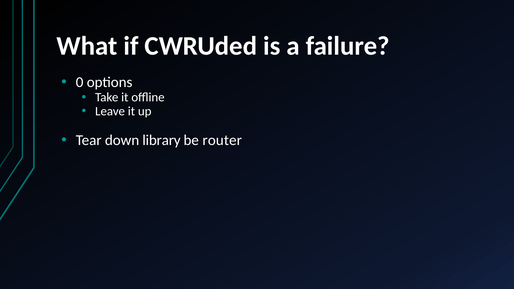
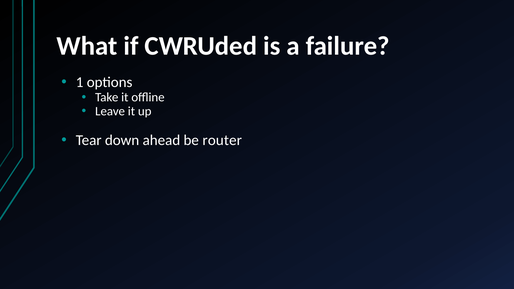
0: 0 -> 1 (80, 82)
library: library -> ahead (161, 140)
